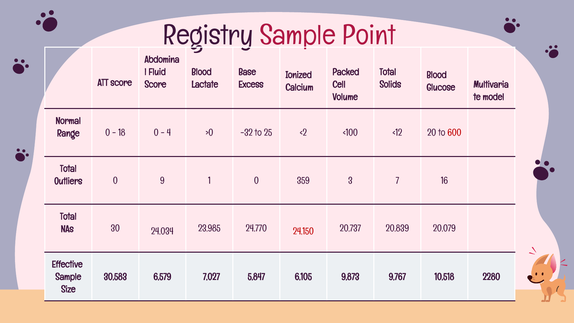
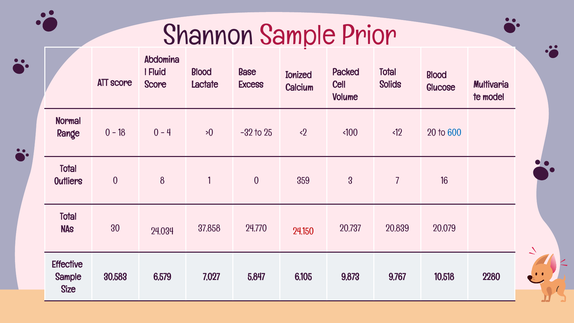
Registry: Registry -> Shannon (208, 35)
Point: Point -> Prior (369, 35)
600 colour: red -> blue (454, 133)
9: 9 -> 8 (162, 181)
23,985: 23,985 -> 37,858 (209, 228)
